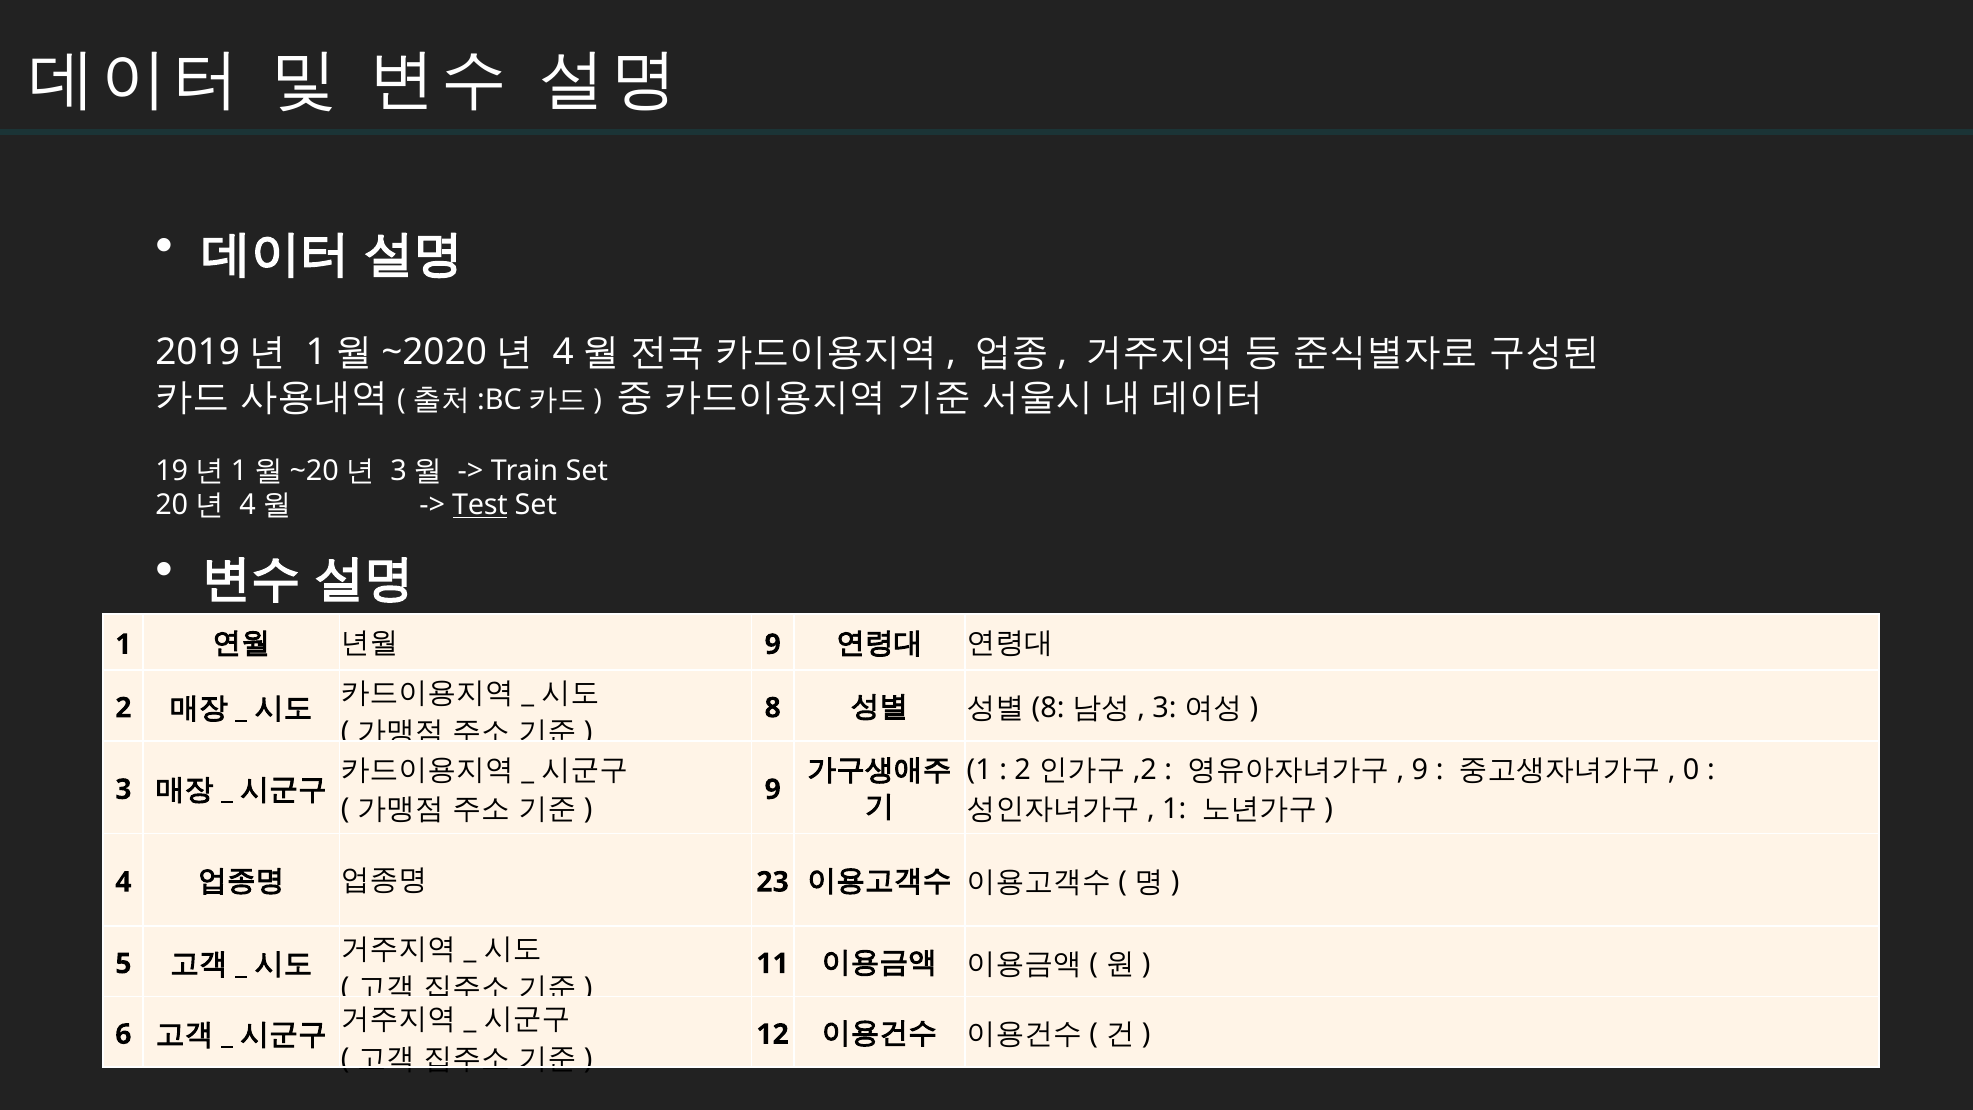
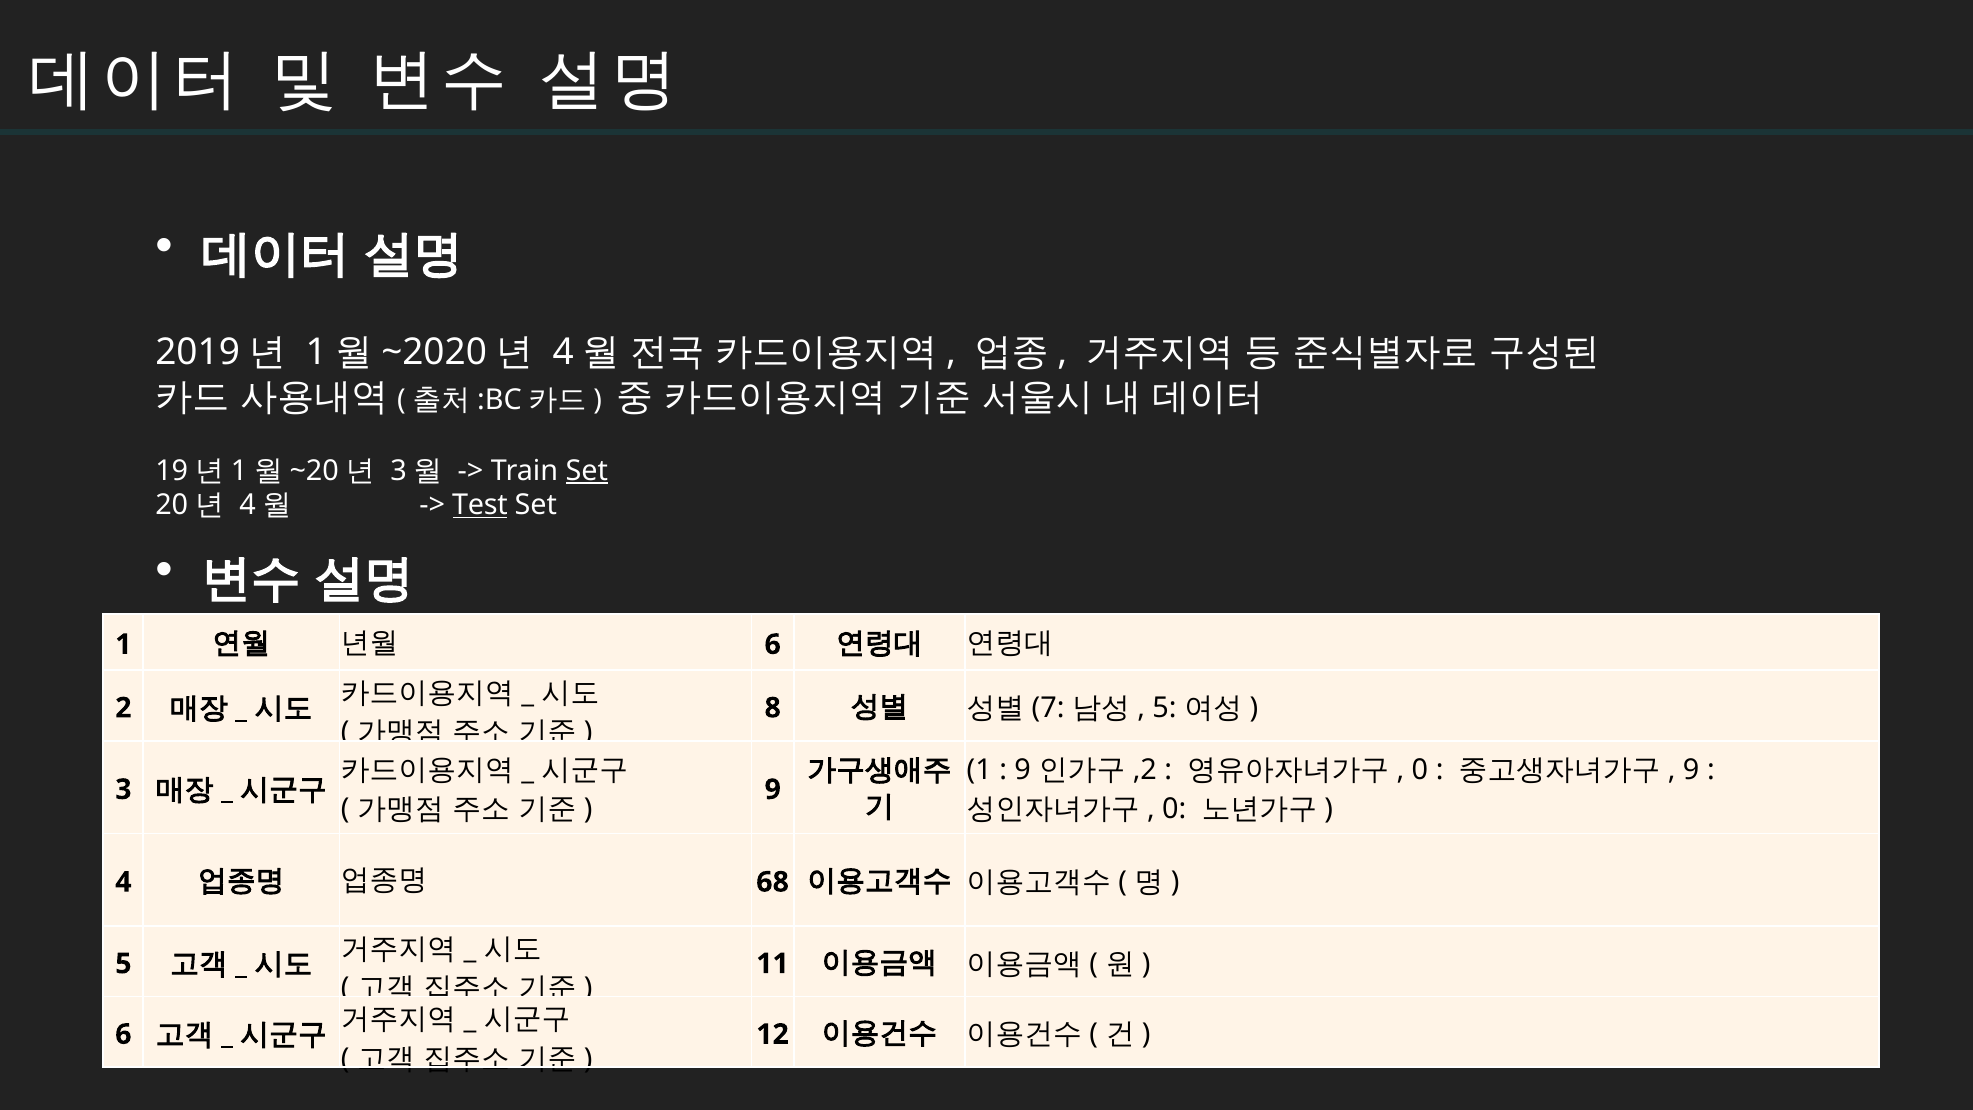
Set underline: none -> present (587, 470)
9: 9 -> 6 (773, 644)
8: 8 -> 7 (1048, 708)
3: 3 -> 5 (1164, 708)
2: 2 -> 9 (1023, 770)
9: 9 -> 0 (1420, 770)
0: 0 -> 9 (1691, 770)
1: 1 -> 0 (1174, 809)
23: 23 -> 68 (773, 882)
